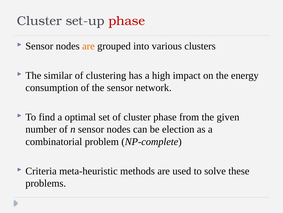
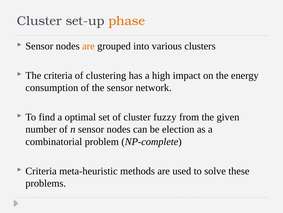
phase colour: red -> orange (127, 21)
The similar: similar -> criteria (58, 75)
cluster phase: phase -> fuzzy (165, 117)
